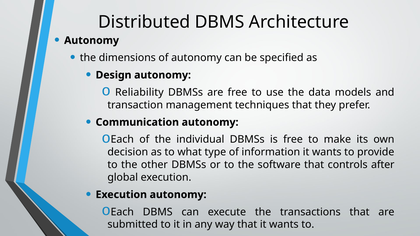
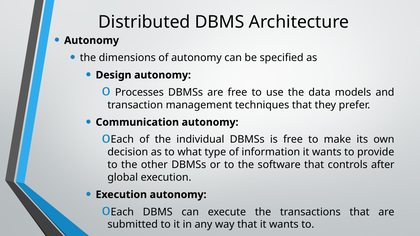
Reliability: Reliability -> Processes (139, 92)
